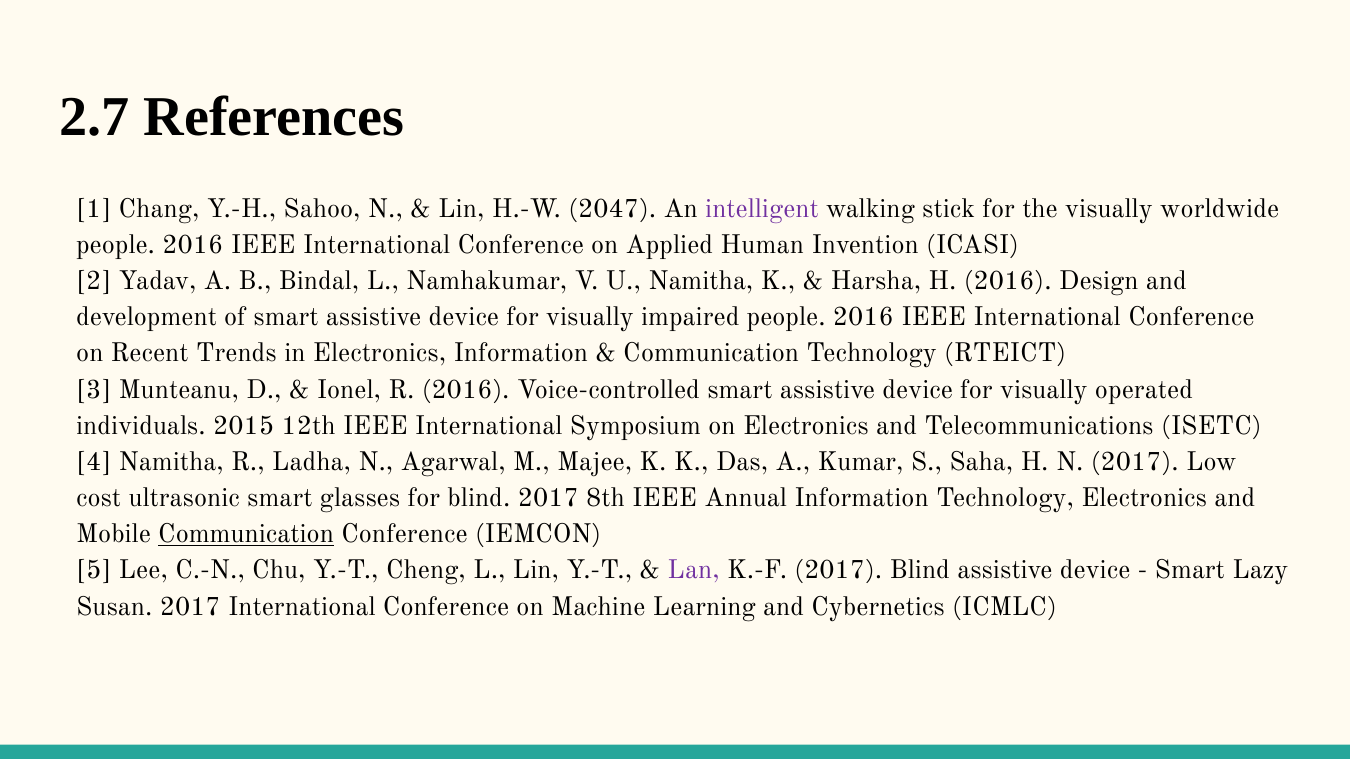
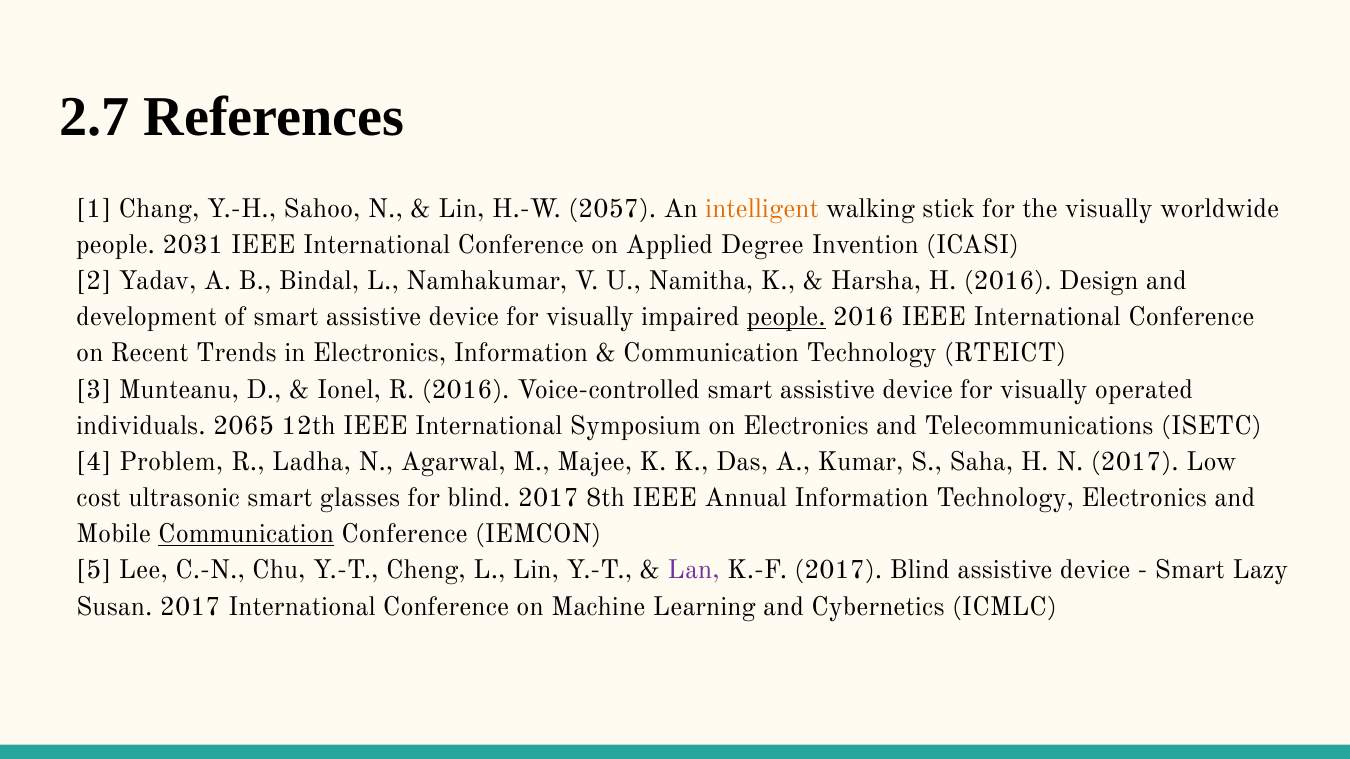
2047: 2047 -> 2057 (612, 209)
intelligent colour: purple -> orange (762, 209)
2016: 2016 -> 2031 (193, 245)
Human: Human -> Degree (762, 245)
people underline: none -> present (786, 317)
2015: 2015 -> 2065 (244, 426)
4 Namitha: Namitha -> Problem (171, 462)
